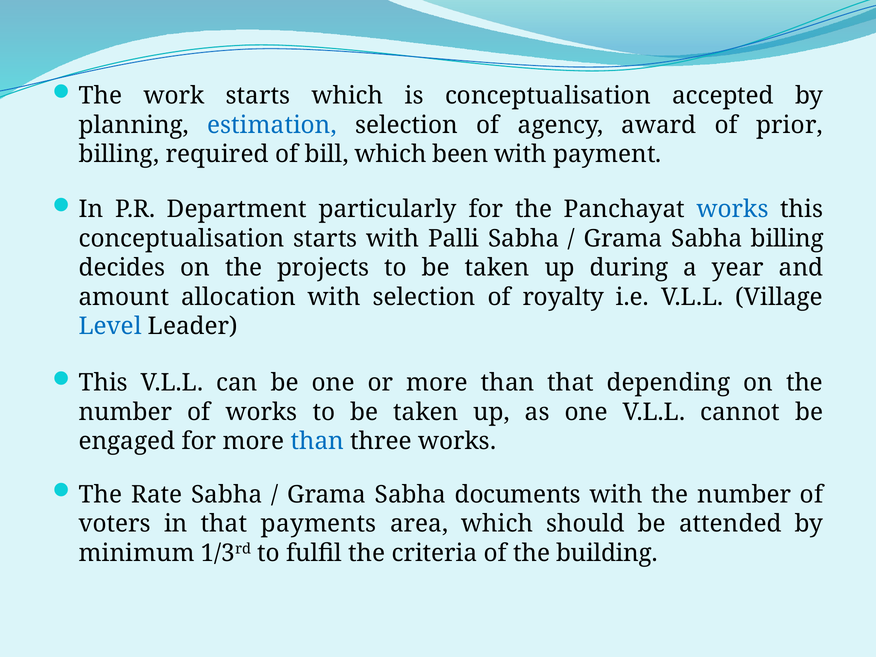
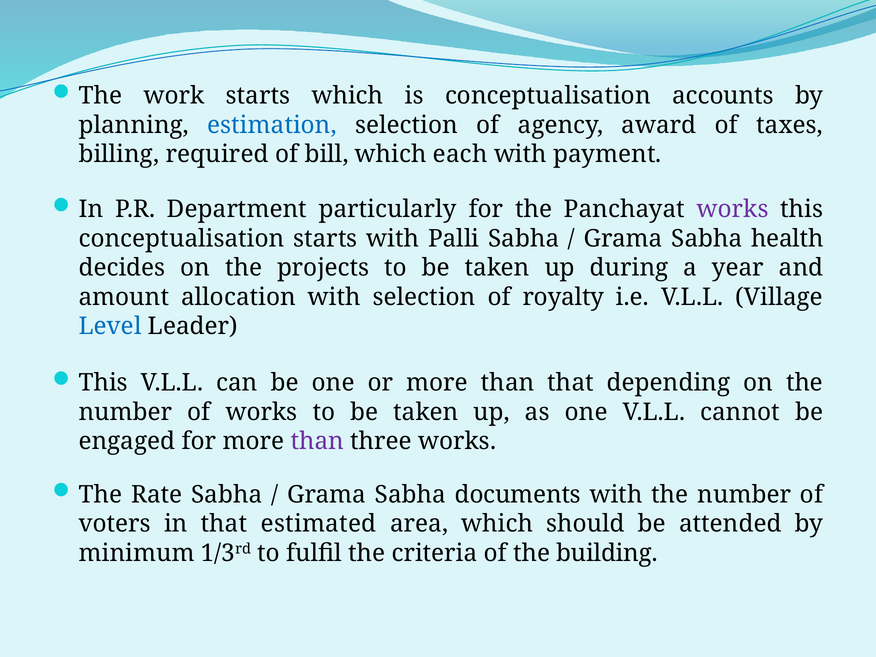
accepted: accepted -> accounts (723, 96)
prior: prior -> taxes (790, 125)
been: been -> each (460, 154)
works colour: blue -> purple (733, 209)
Sabha billing: billing -> health (787, 239)
than colour: blue -> purple (317, 441)
payments: payments -> estimated (319, 524)
